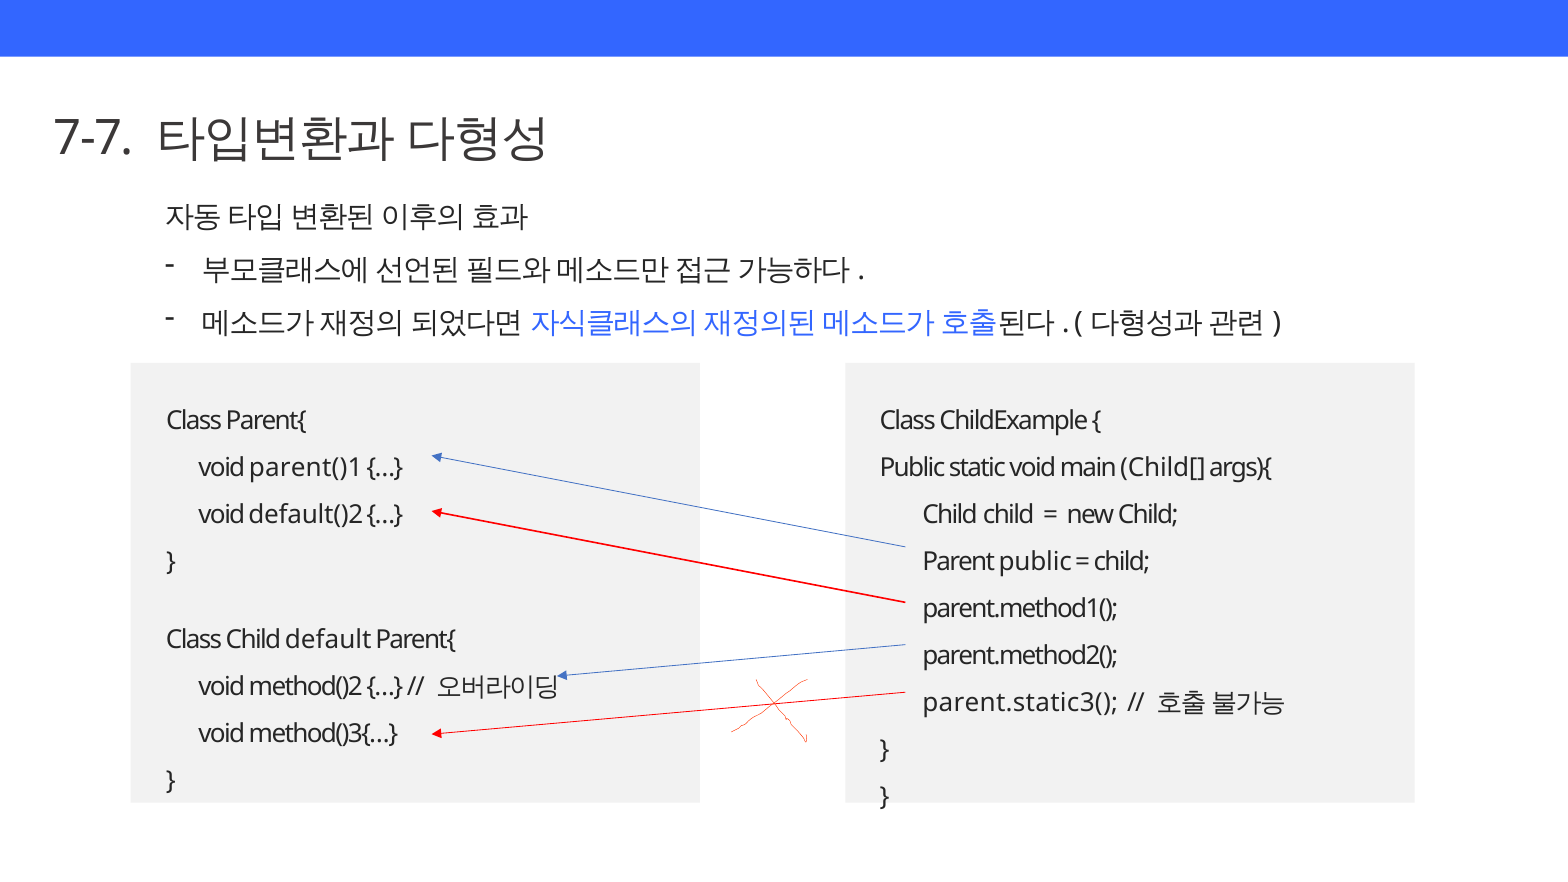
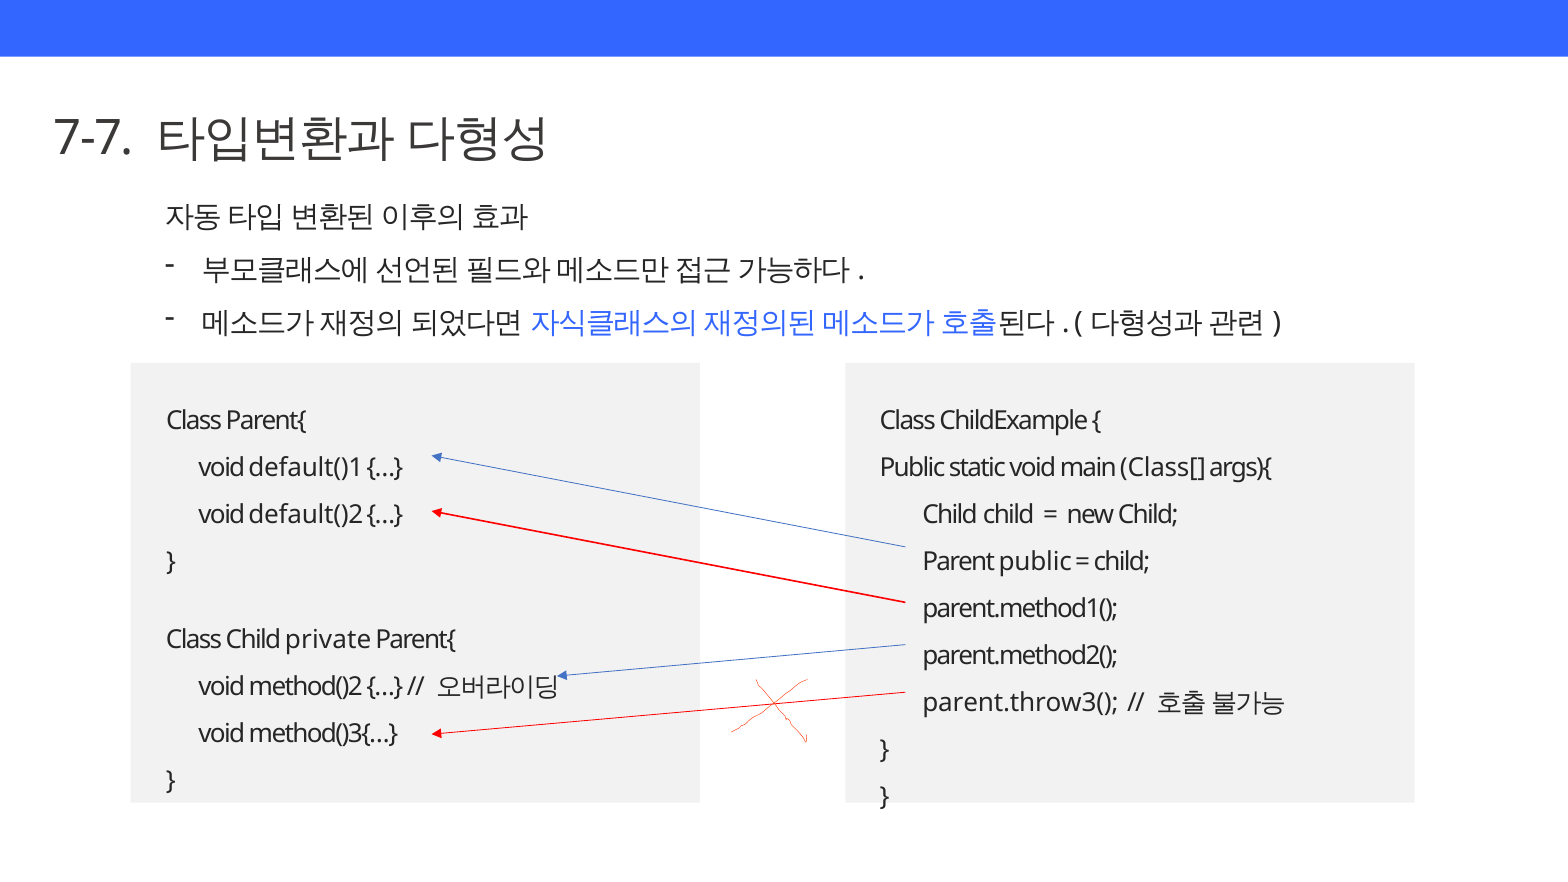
parent()1: parent()1 -> default()1 (306, 468)
Child[: Child[ -> Class[ (1163, 468)
default: default -> private (328, 640)
parent.static3(: parent.static3( -> parent.throw3( (1020, 703)
